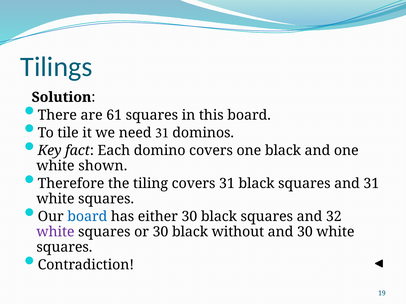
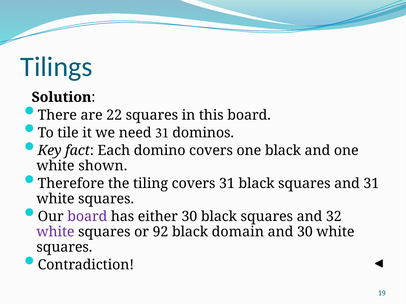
61: 61 -> 22 (114, 115)
board colour: blue -> purple (87, 217)
or 30: 30 -> 92 (160, 232)
without: without -> domain (238, 232)
